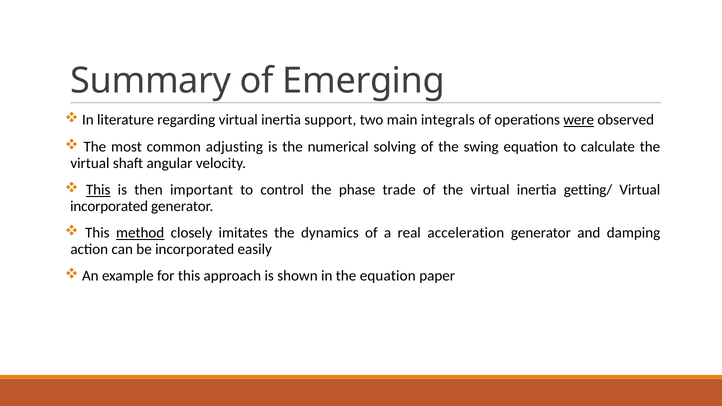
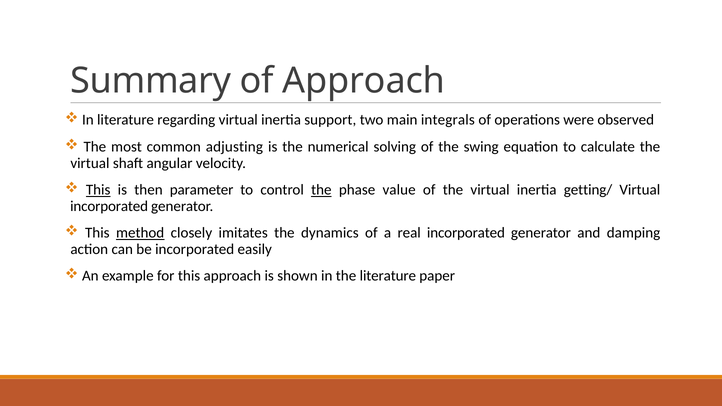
of Emerging: Emerging -> Approach (364, 81)
were underline: present -> none (579, 120)
important: important -> parameter (202, 190)
the underline: none -> present (321, 190)
trade: trade -> value (399, 190)
real acceleration: acceleration -> incorporated (466, 233)
the equation: equation -> literature (388, 276)
